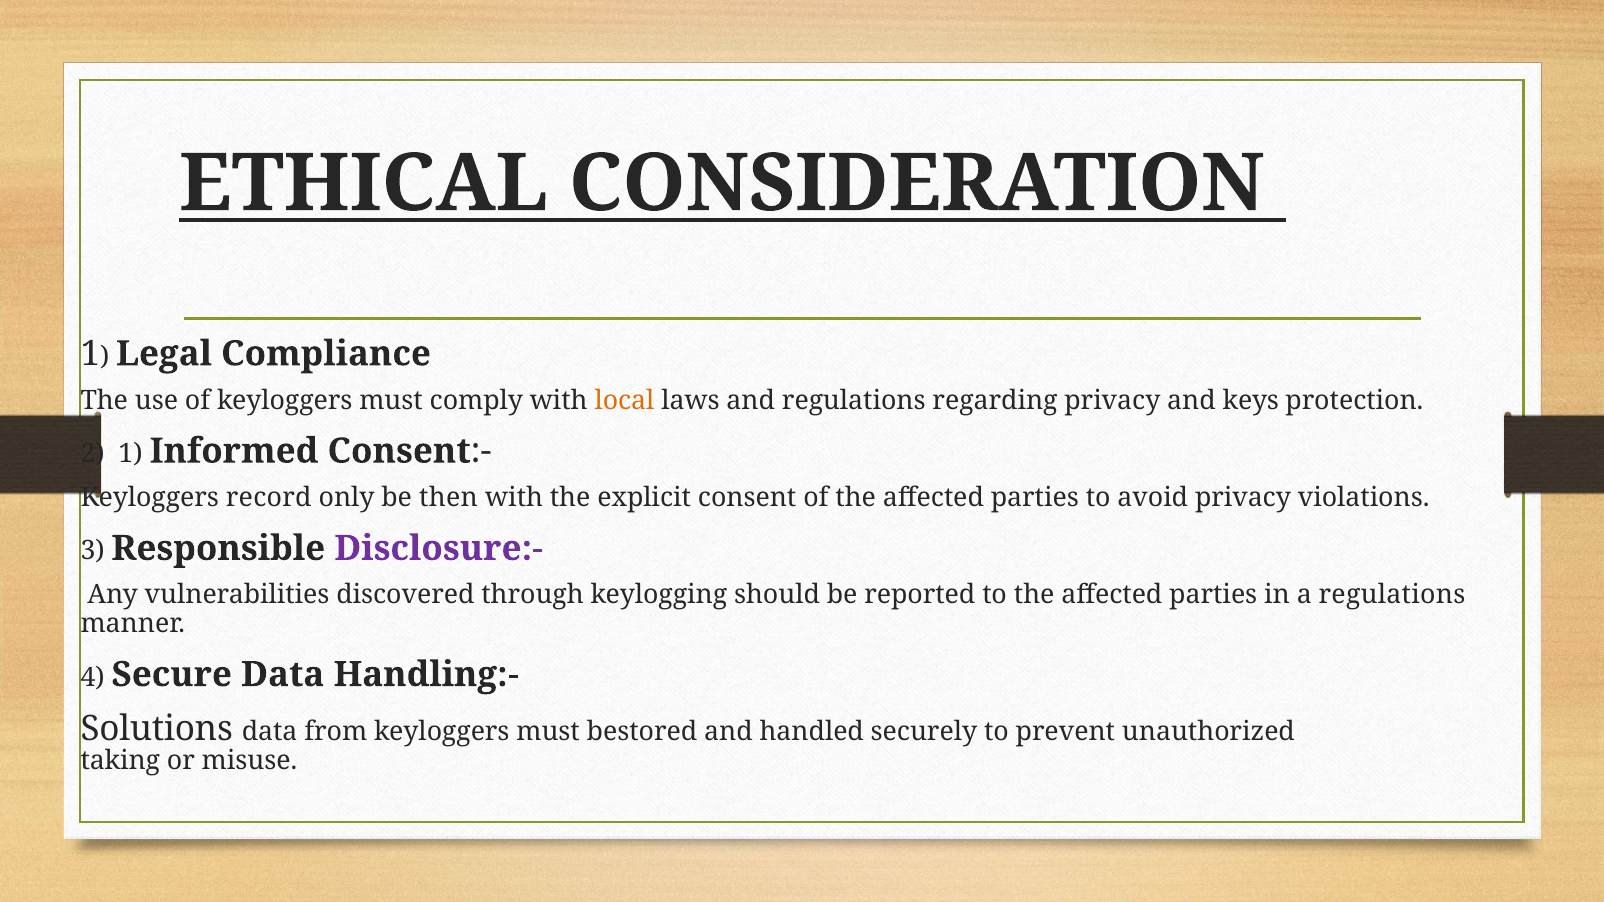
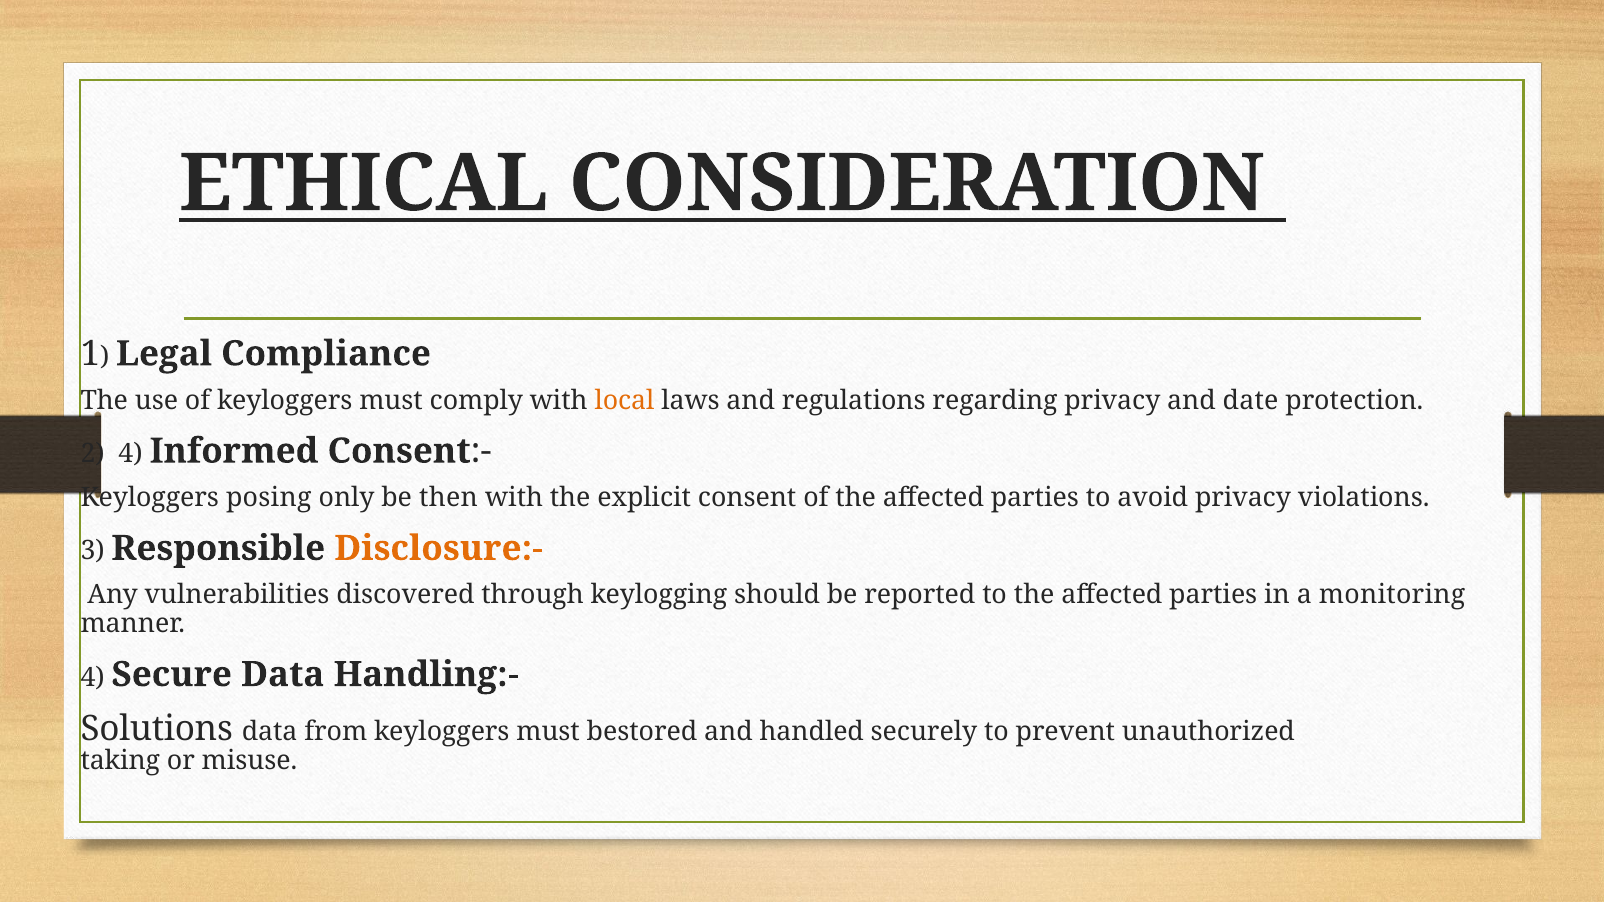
keys: keys -> date (1251, 401)
2 1: 1 -> 4 (130, 454)
record: record -> posing (269, 498)
Disclosure:- colour: purple -> orange (439, 549)
a regulations: regulations -> monitoring (1392, 595)
